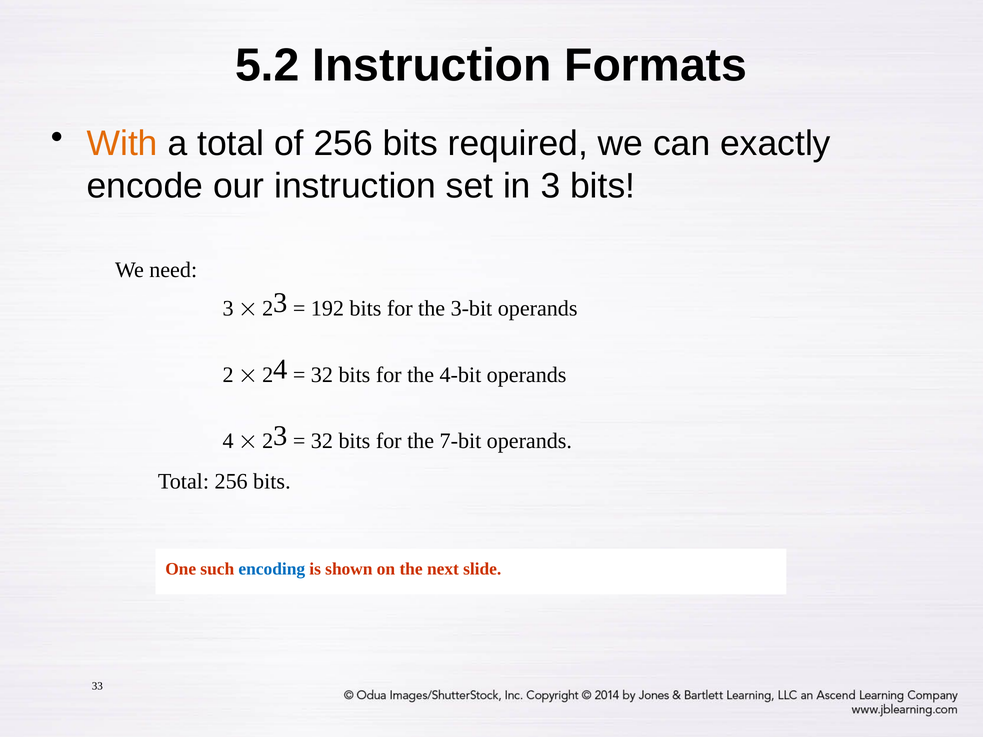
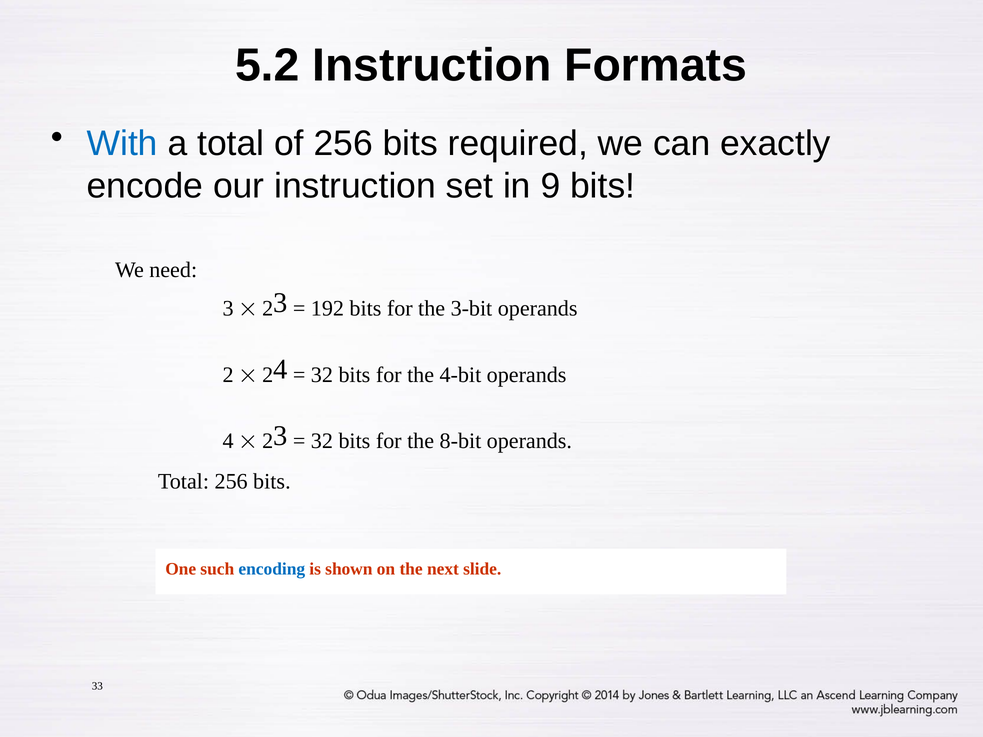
With colour: orange -> blue (122, 143)
in 3: 3 -> 9 (550, 186)
7-bit: 7-bit -> 8-bit (460, 441)
